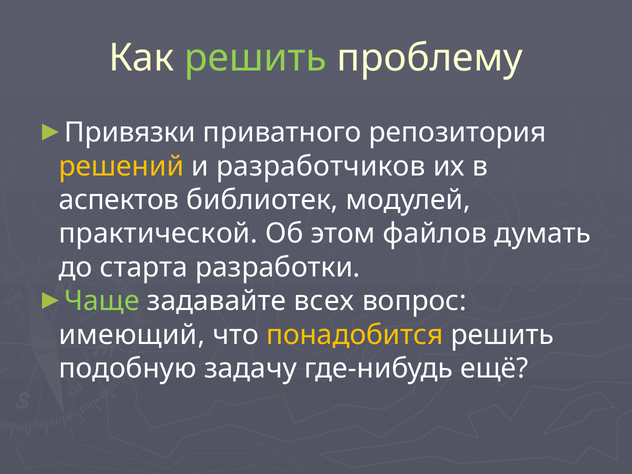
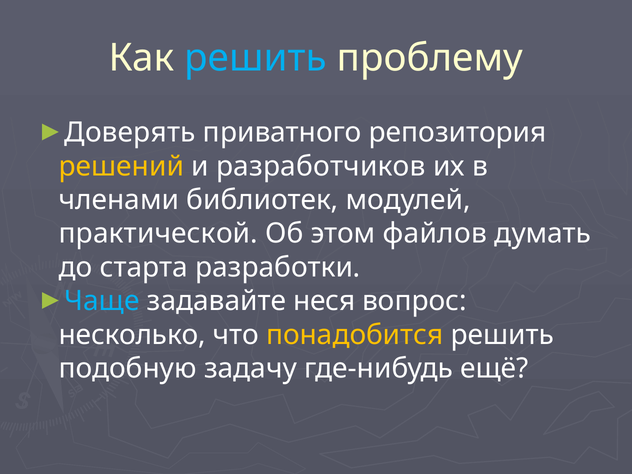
решить colour: light green -> light blue (256, 58)
Привязки: Привязки -> Доверять (130, 133)
аспектов: аспектов -> членами (119, 200)
Чаще colour: light green -> light blue (102, 301)
всех: всех -> неся (324, 301)
имеющий: имеющий -> несколько (132, 335)
